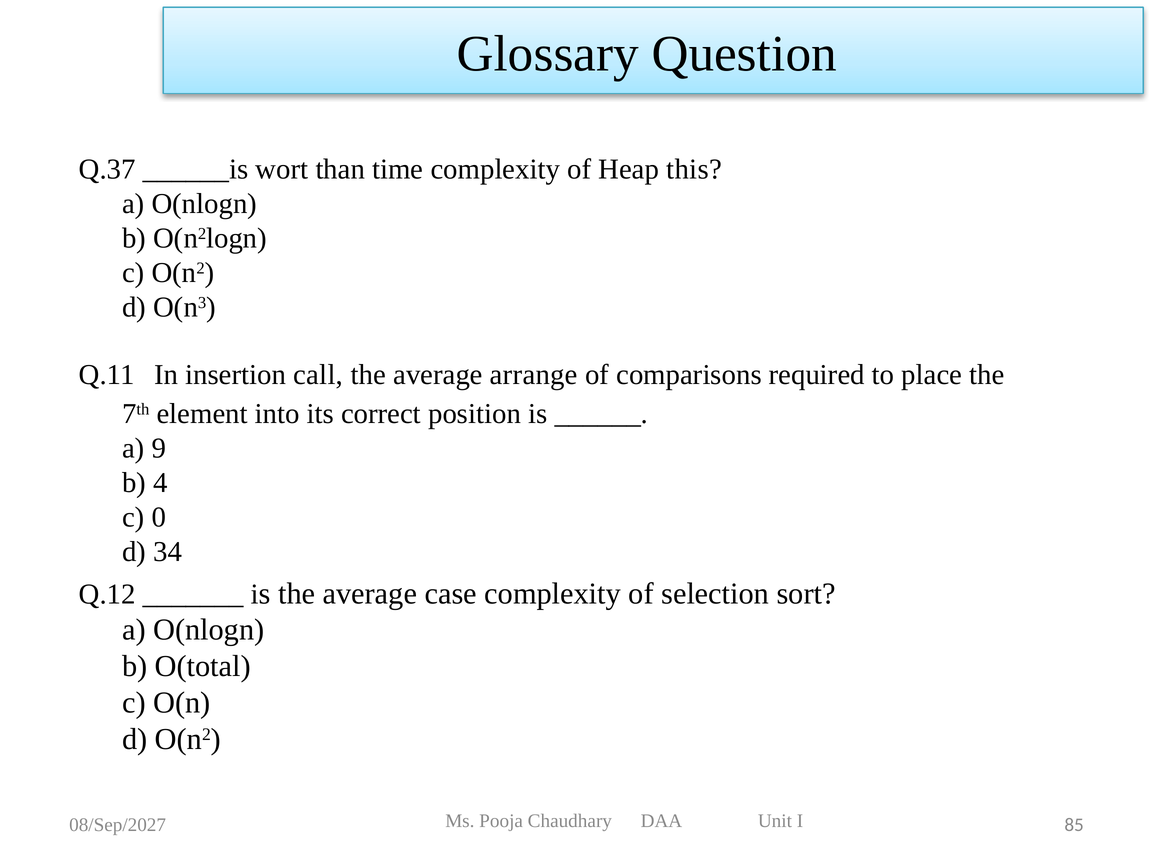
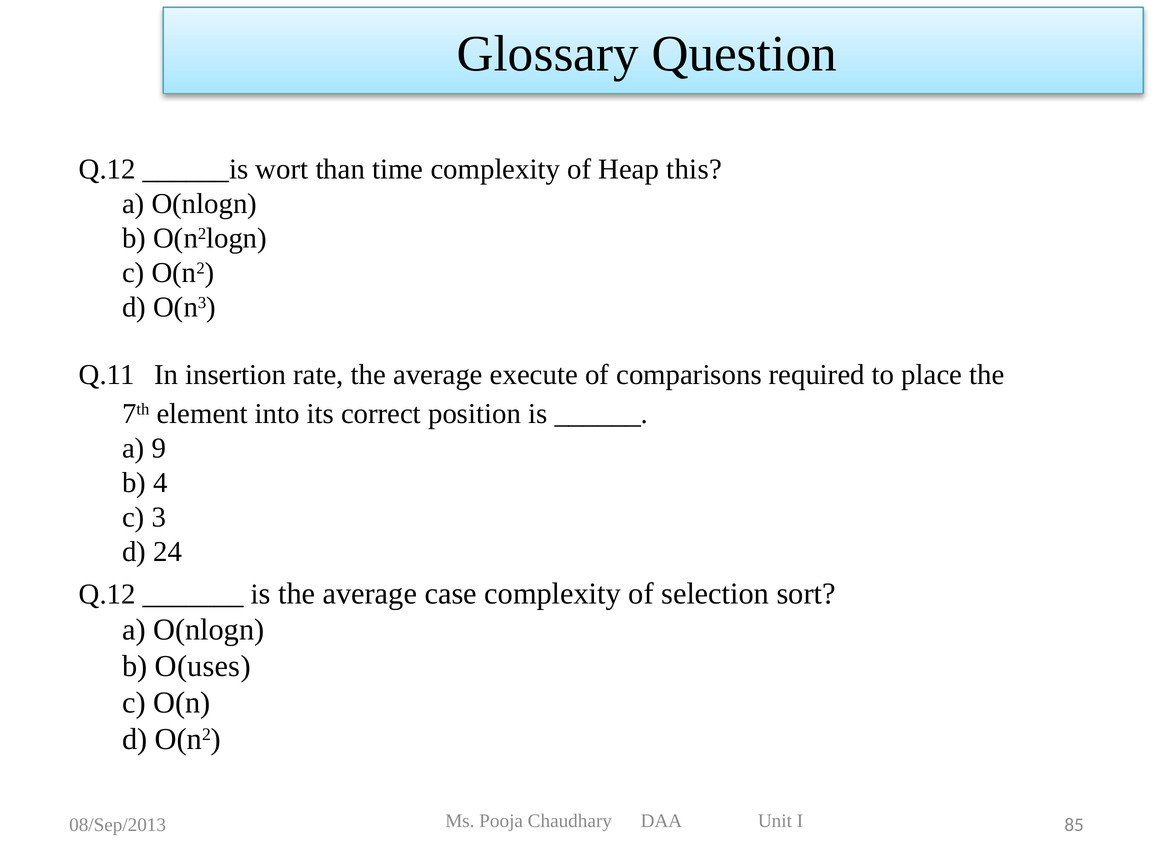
Q.37: Q.37 -> Q.12 (107, 169)
call: call -> rate (318, 375)
arrange: arrange -> execute (534, 375)
0: 0 -> 3 (159, 518)
34: 34 -> 24 (168, 552)
O(total: O(total -> O(uses (203, 667)
08/Sep/2027: 08/Sep/2027 -> 08/Sep/2013 (118, 826)
